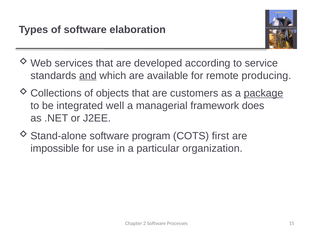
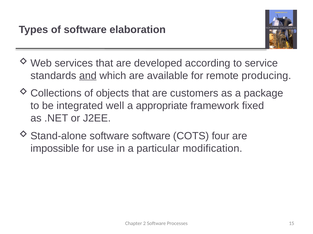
package underline: present -> none (263, 94)
managerial: managerial -> appropriate (162, 106)
does: does -> fixed (253, 106)
software program: program -> software (151, 136)
first: first -> four (221, 136)
organization: organization -> modification (212, 149)
